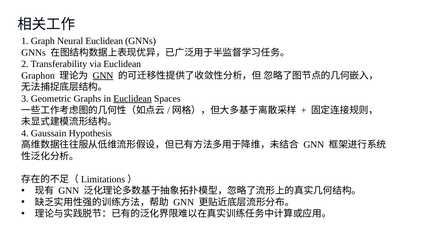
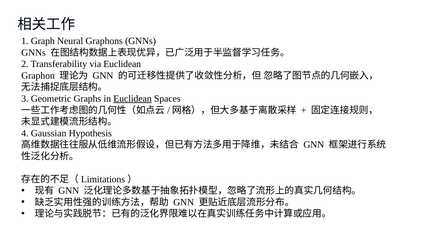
Neural Euclidean: Euclidean -> Graphons (104, 41)
GNN underline: present -> none (103, 76)
Gaussain: Gaussain -> Gaussian (49, 133)
